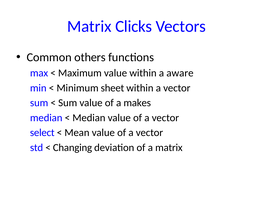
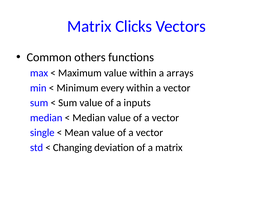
aware: aware -> arrays (180, 73)
sheet: sheet -> every (112, 88)
makes: makes -> inputs (137, 103)
select: select -> single (42, 132)
